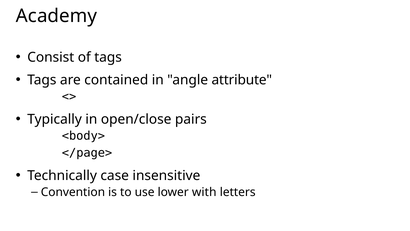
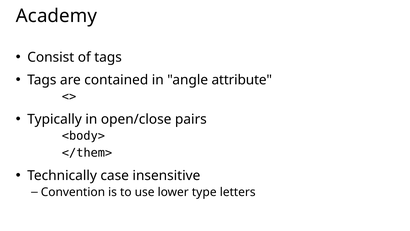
</page>: </page> -> </them> (87, 153)
with: with -> type (204, 192)
